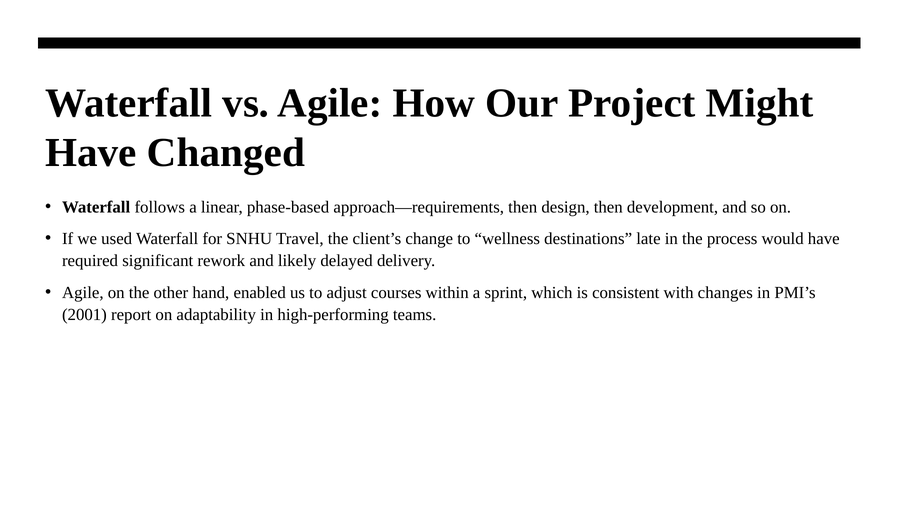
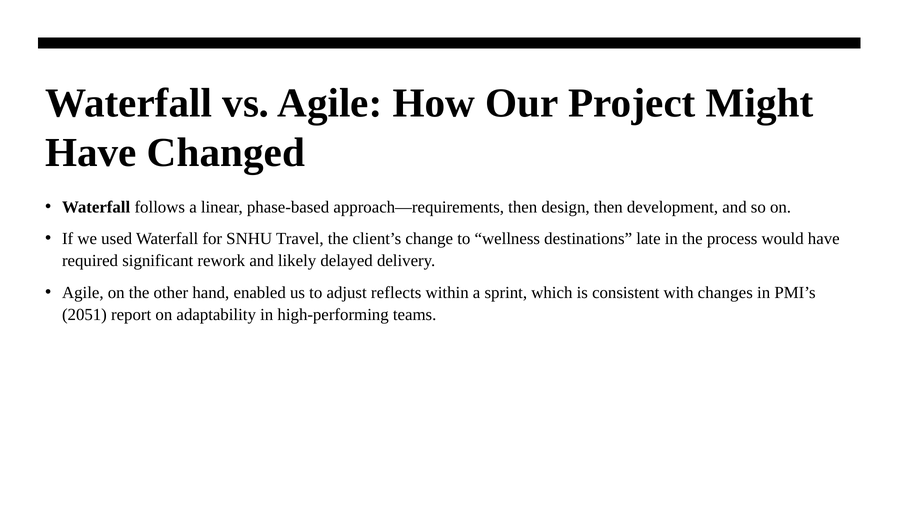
courses: courses -> reflects (396, 292)
2001: 2001 -> 2051 (84, 315)
